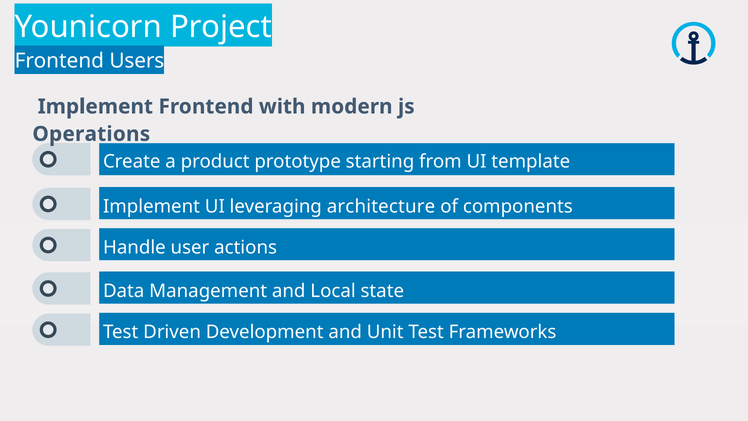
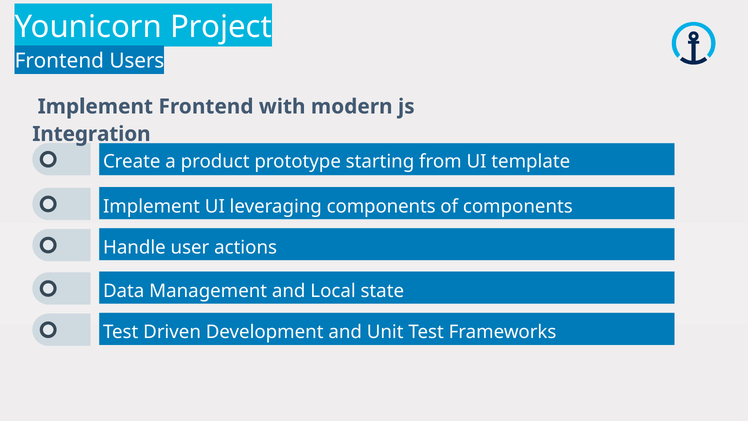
Operations: Operations -> Integration (91, 134)
leveraging architecture: architecture -> components (381, 206)
